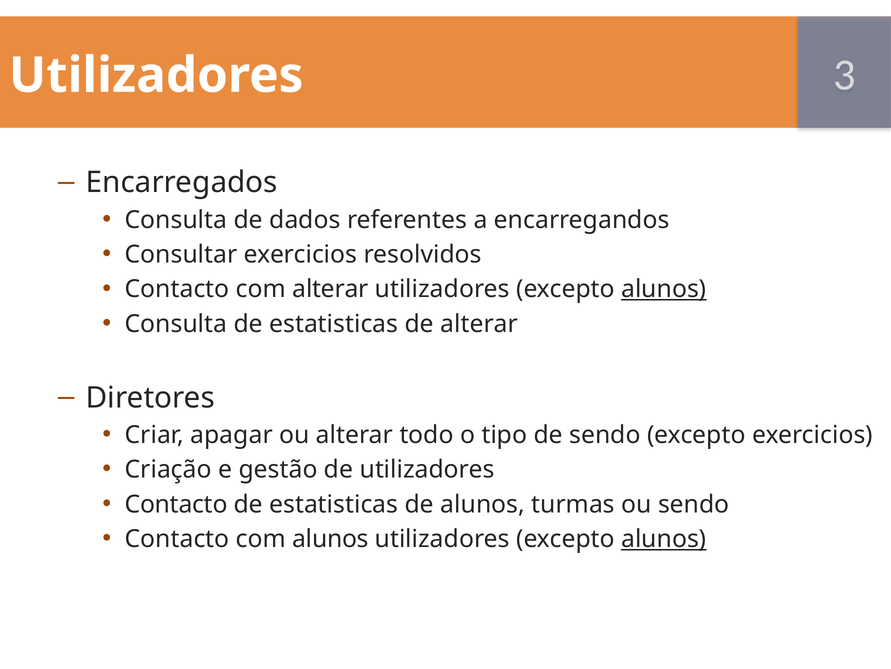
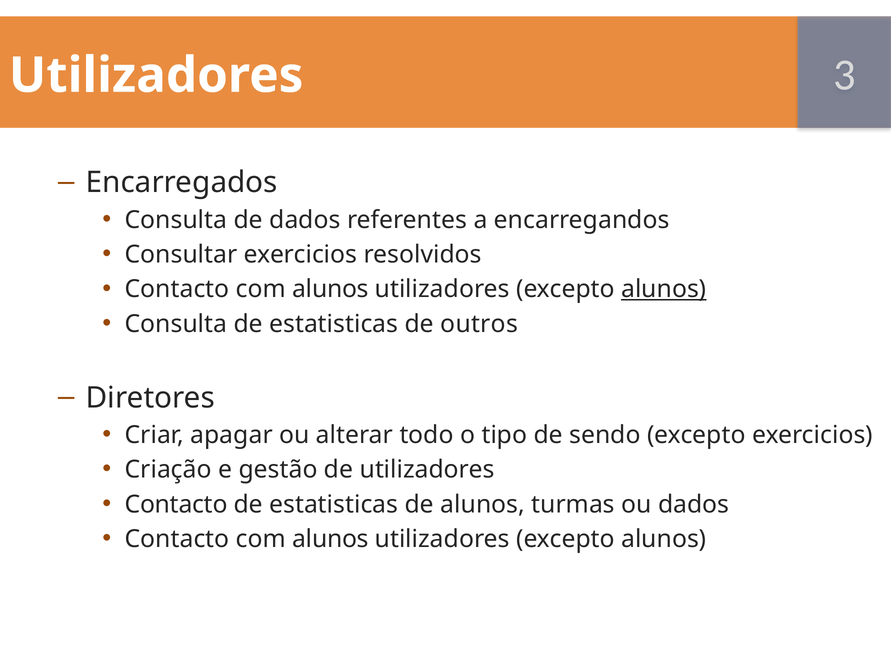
alterar: alterar -> alunos (330, 289)
de alterar: alterar -> outros (479, 324)
ou sendo: sendo -> dados (694, 504)
alunos underline: present -> none (664, 538)
